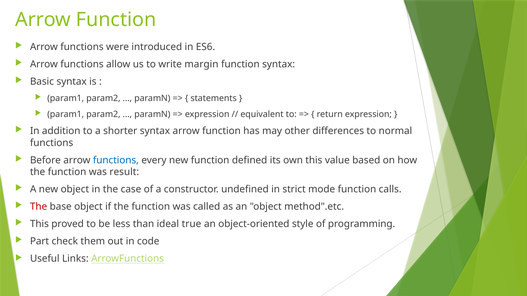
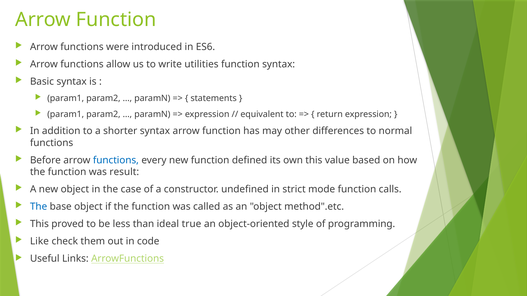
margin: margin -> utilities (201, 64)
The colour: red -> blue (39, 207)
Part: Part -> Like (39, 242)
